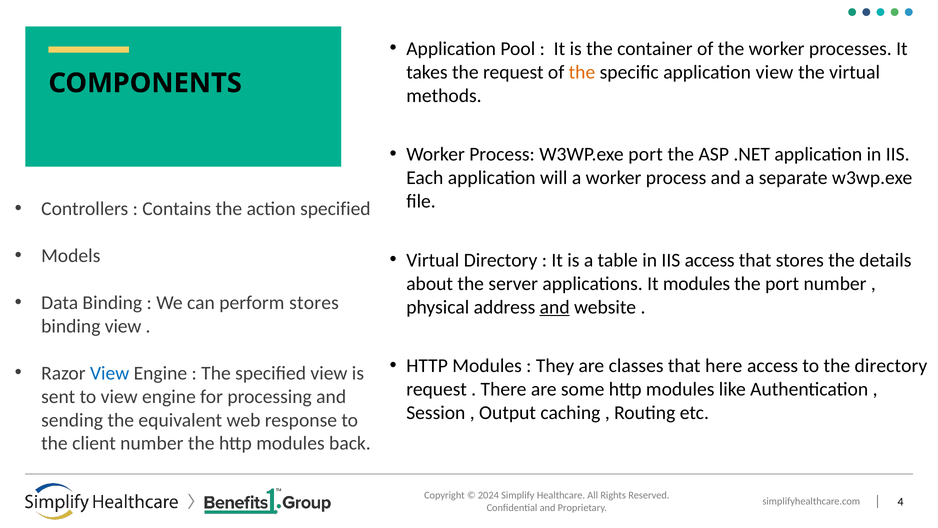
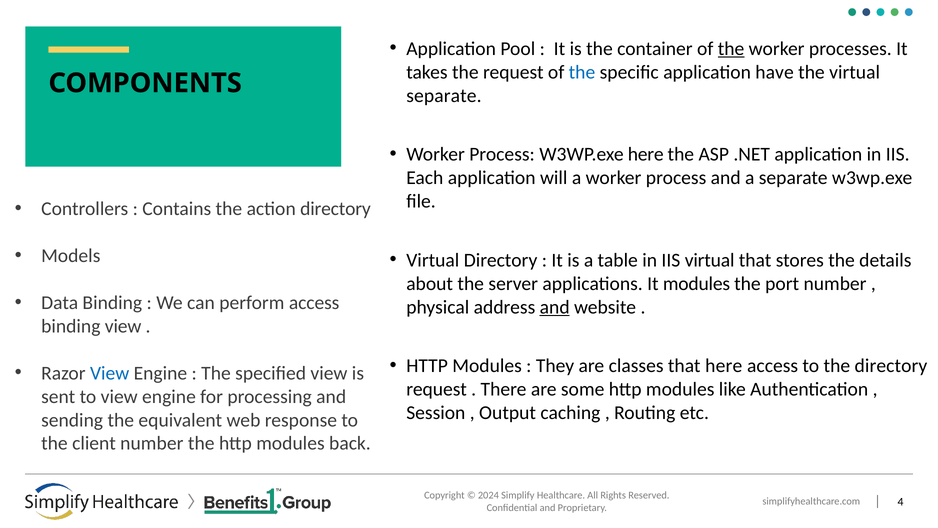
the underline: none -> present (731, 49)
the colour: orange -> blue (582, 72)
application view: view -> have (775, 72)
methods: methods -> separate (444, 96)
W3WP.exe port: port -> here (646, 154)
action specified: specified -> directory (335, 209)
IIS access: access -> virtual (710, 260)
perform stores: stores -> access (314, 302)
